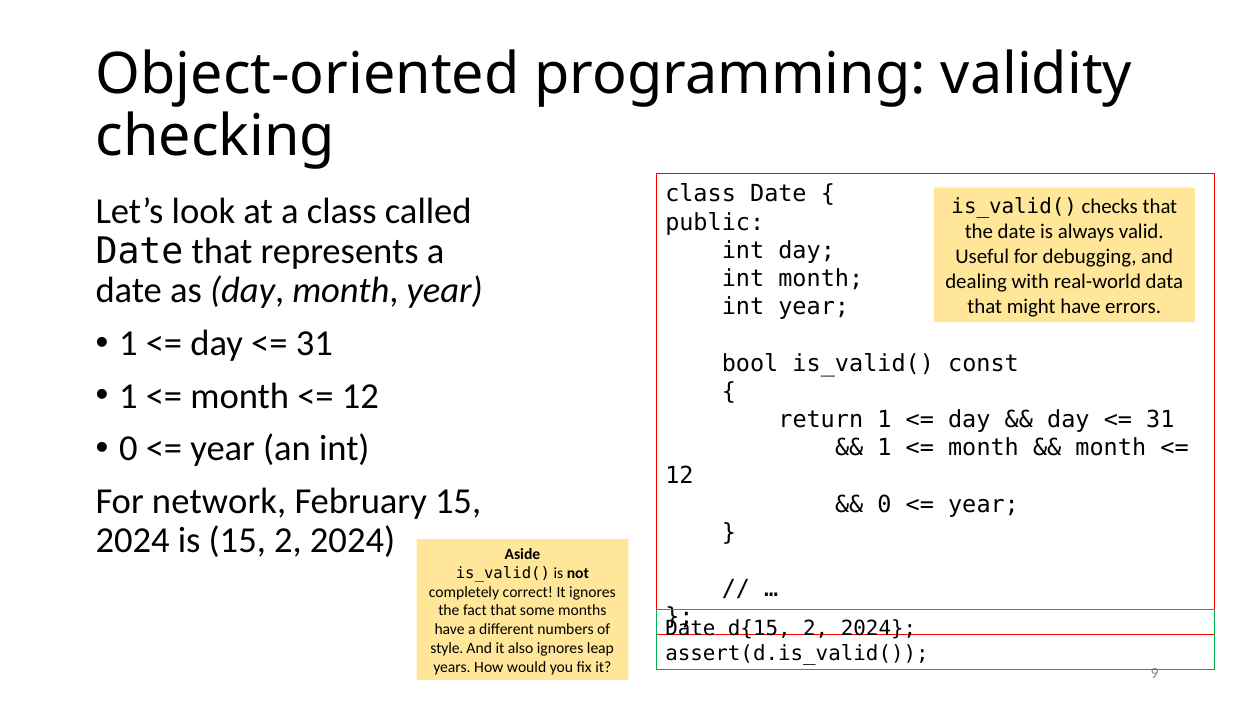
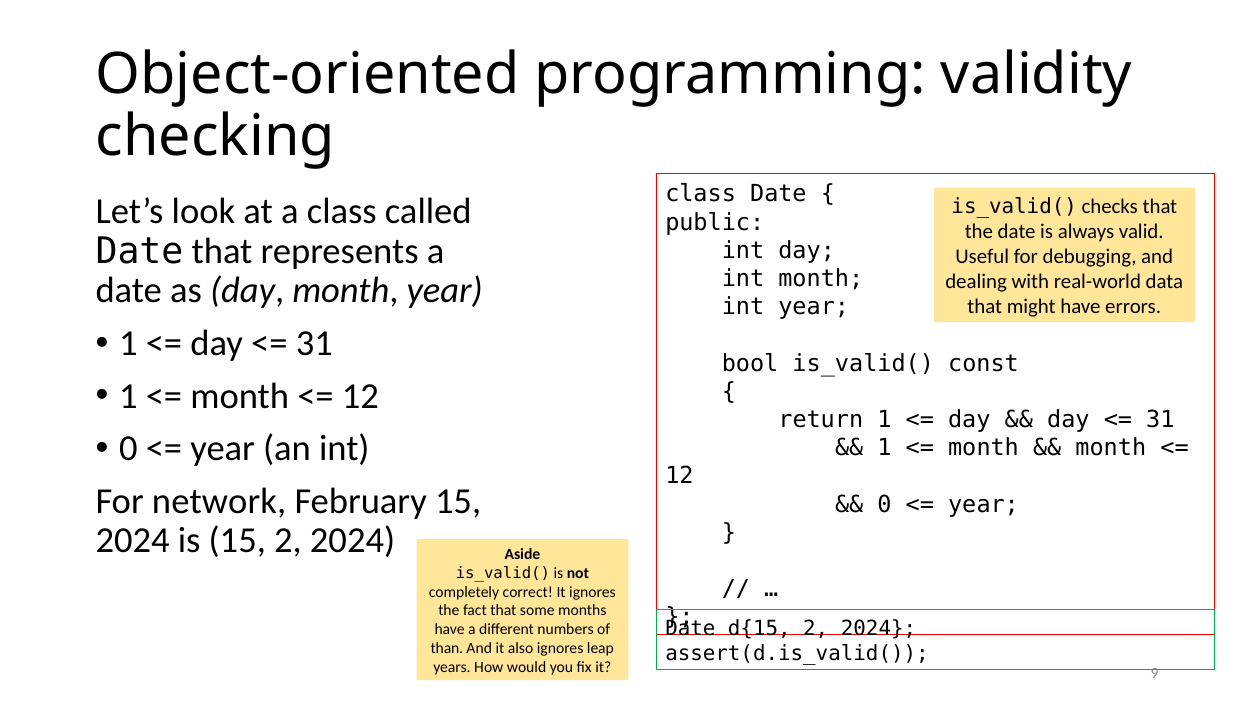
style: style -> than (447, 649)
